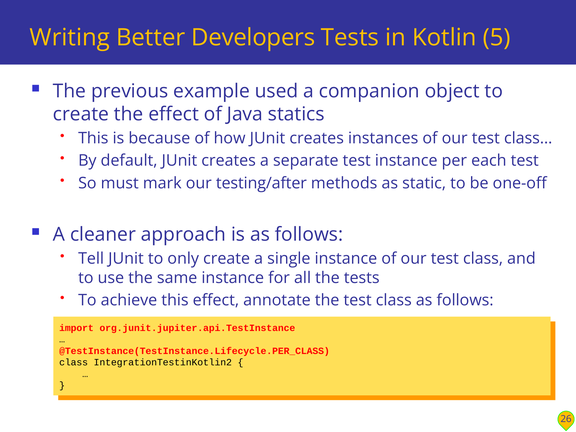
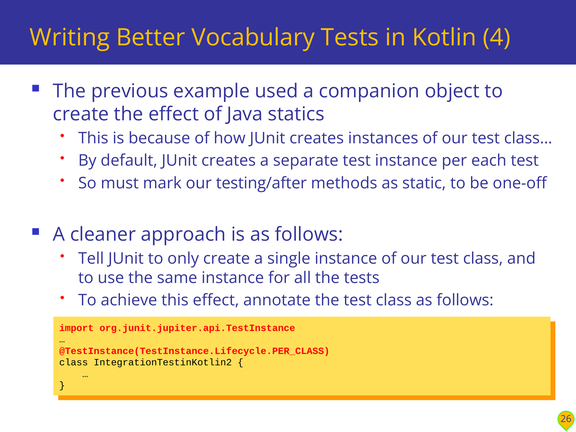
Developers: Developers -> Vocabulary (253, 38)
5: 5 -> 4 (497, 38)
